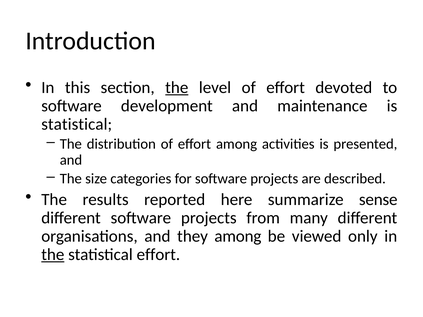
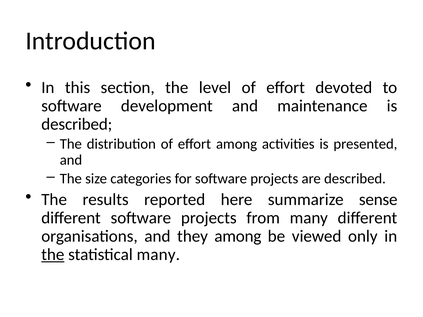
the underline: present -> none (177, 88)
statistical: statistical -> described (77, 124)
statistical effort: effort -> many (158, 255)
